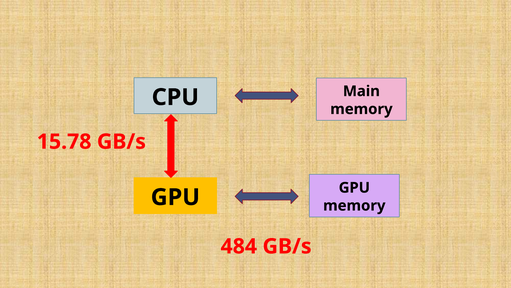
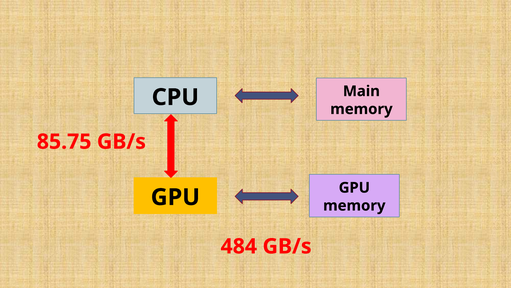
15.78: 15.78 -> 85.75 (64, 141)
